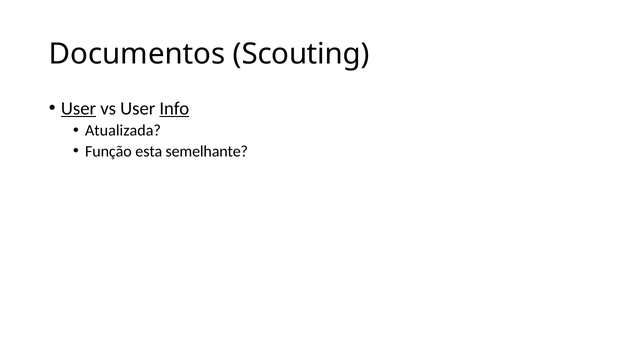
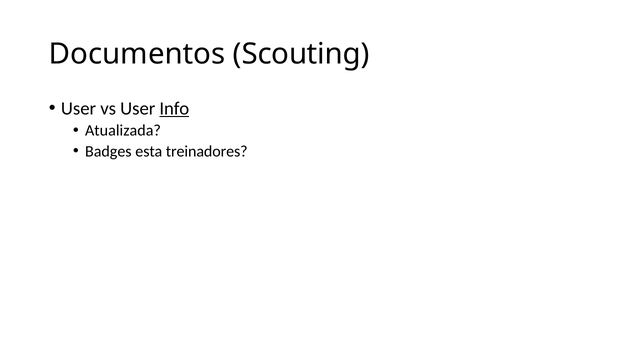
User underline: present -> none (79, 109)
Função: Função -> Badges (108, 151)
semelhante: semelhante -> treinadores (207, 151)
